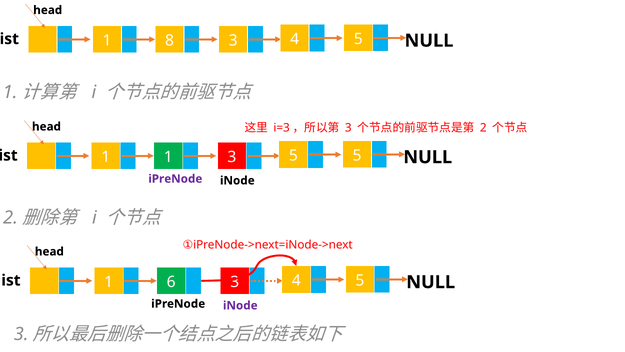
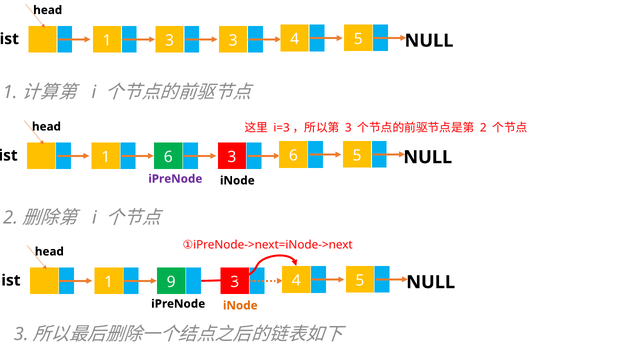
1 8: 8 -> 3 (170, 40)
1 1: 1 -> 6 (168, 157)
3 5: 5 -> 6 (293, 155)
6: 6 -> 9 (171, 282)
iNode colour: purple -> orange (240, 305)
